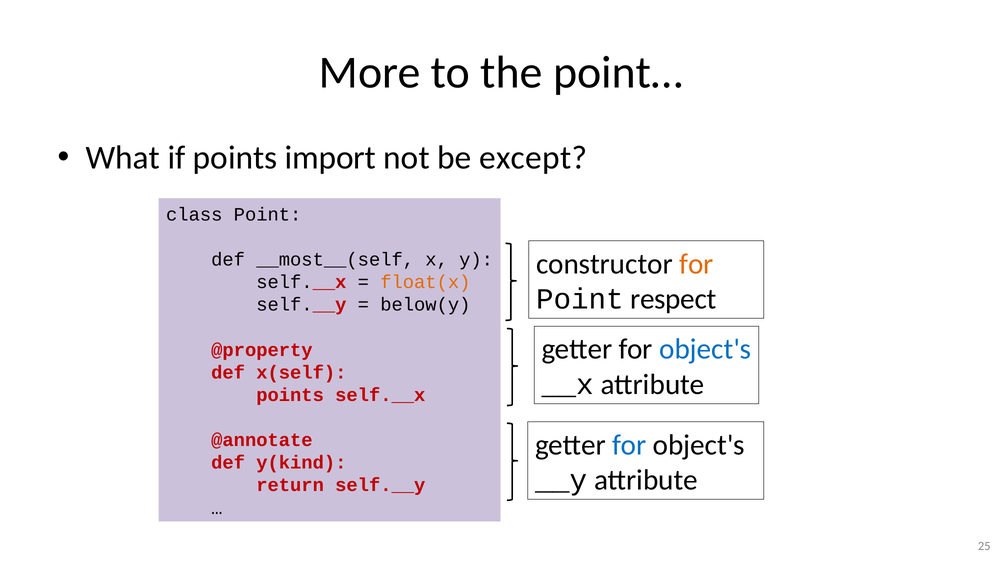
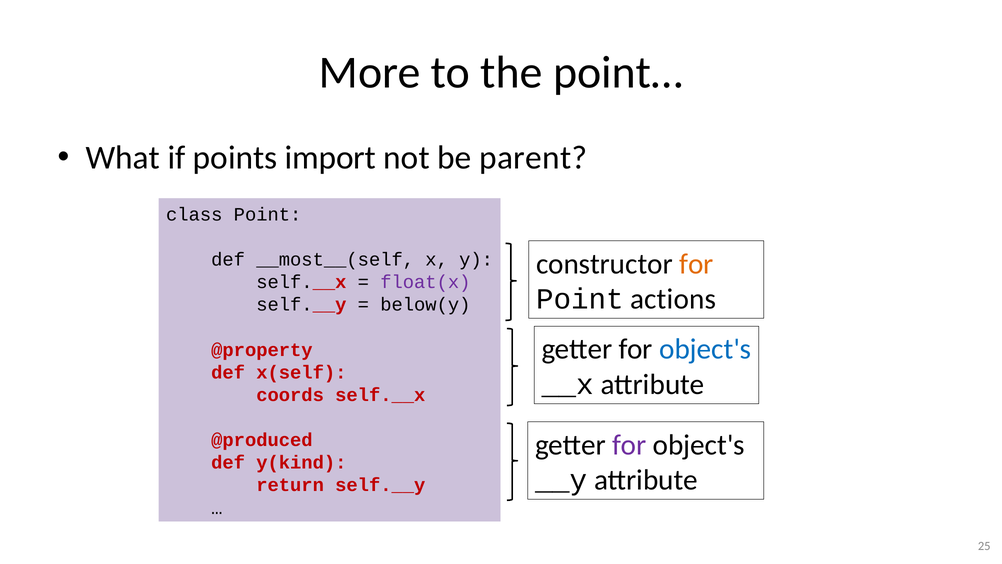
except: except -> parent (533, 158)
float(x colour: orange -> purple (425, 282)
respect: respect -> actions (673, 299)
points: points -> coords (290, 395)
@annotate: @annotate -> @produced (262, 440)
for colour: blue -> purple (629, 445)
